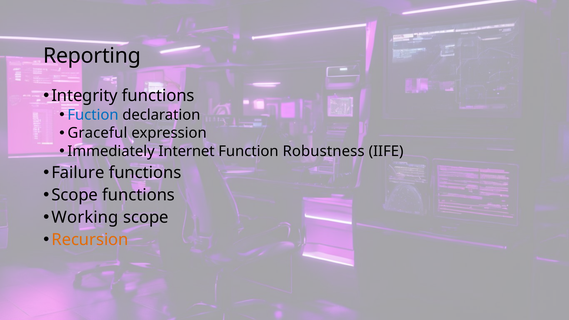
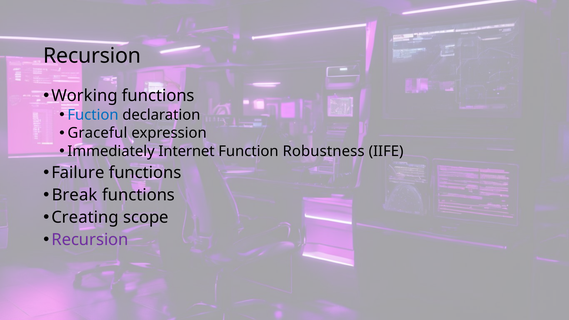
Reporting: Reporting -> Recursion (92, 56)
Integrity: Integrity -> Working (85, 96)
Scope: Scope -> Break (75, 195)
Working: Working -> Creating (85, 217)
Recursion colour: orange -> purple (90, 240)
